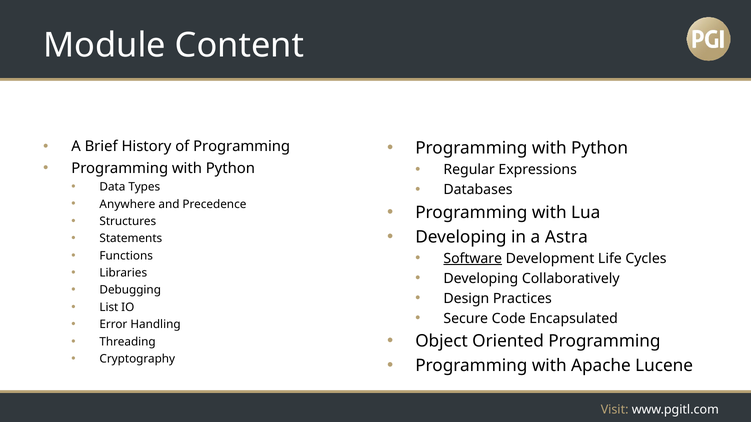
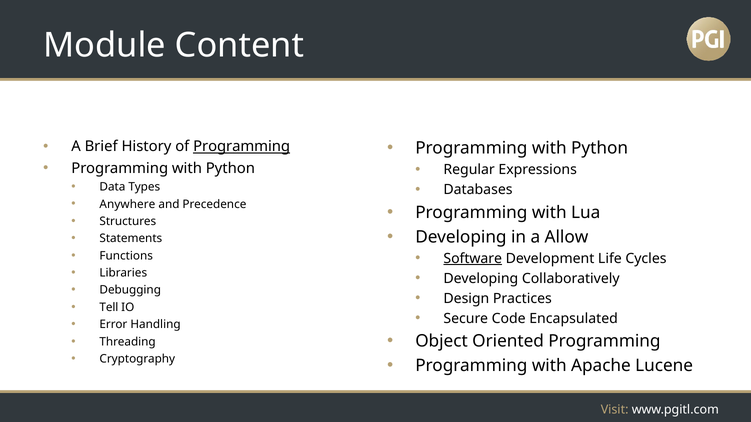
Programming underline: none -> present (242, 147)
Astra: Astra -> Allow (566, 237)
List: List -> Tell (109, 308)
